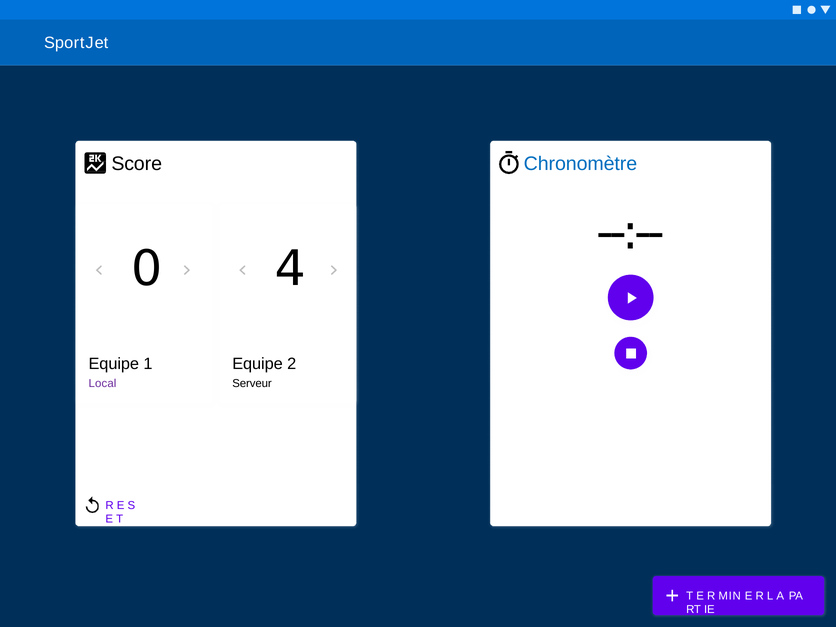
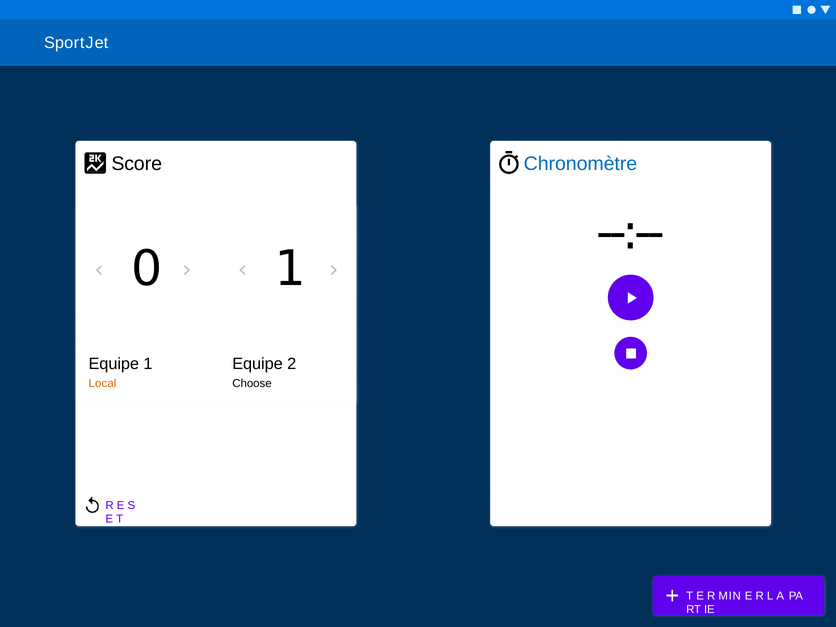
0 4: 4 -> 1 (290, 269)
Local colour: purple -> orange (102, 384)
Serveur: Serveur -> Choose (252, 384)
